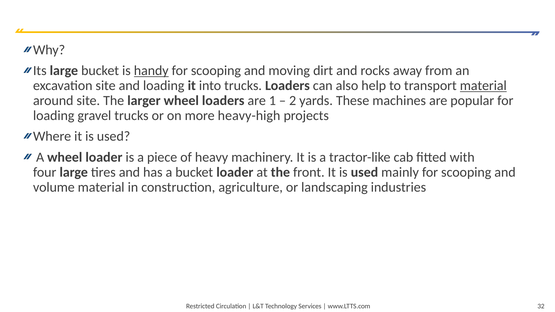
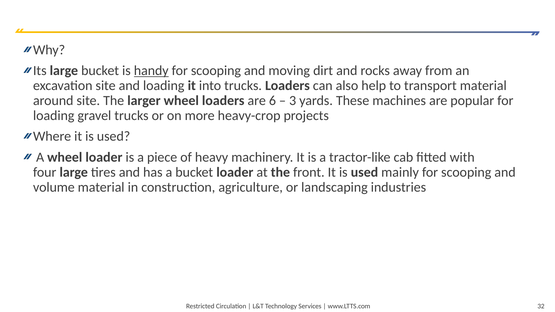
material underline: present -> none (483, 86)
1: 1 -> 6 (272, 101)
2: 2 -> 3 (293, 101)
heavy-high: heavy-high -> heavy-crop (249, 116)
